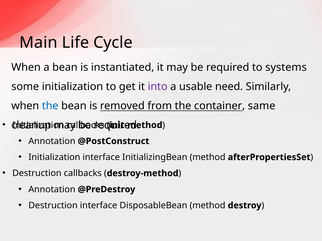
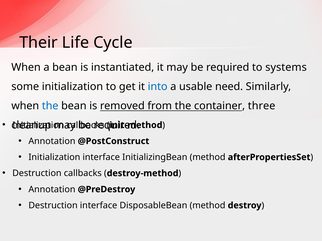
Main: Main -> Their (39, 43)
into colour: purple -> blue (158, 87)
same: same -> three (262, 106)
